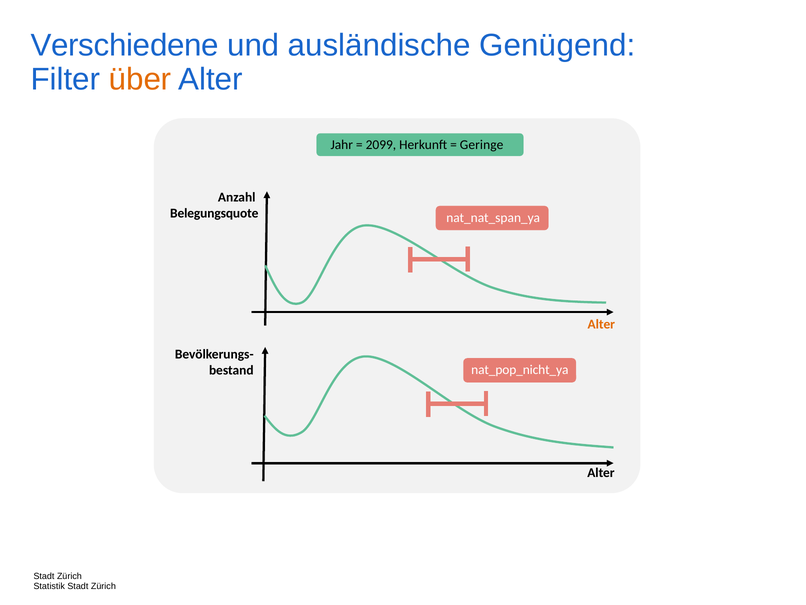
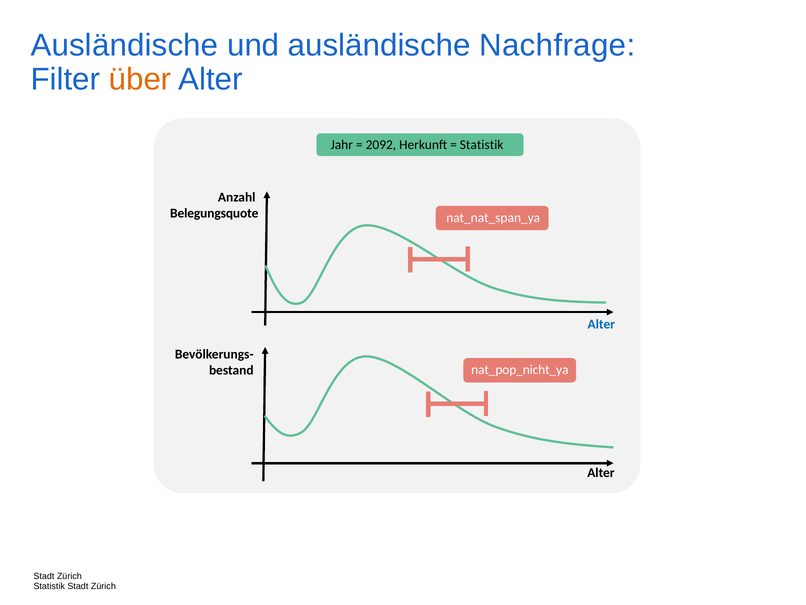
Verschiedene: Verschiedene -> Ausländische (124, 46)
Genügend: Genügend -> Nachfrage (557, 46)
2099: 2099 -> 2092 (381, 145)
Geringe: Geringe -> Statistik (482, 145)
Alter colour: orange -> blue (601, 324)
